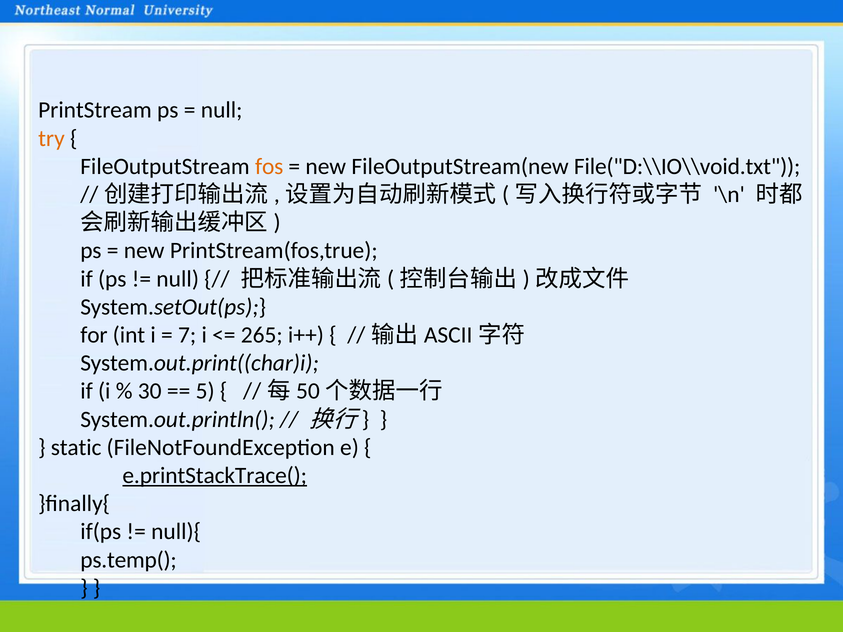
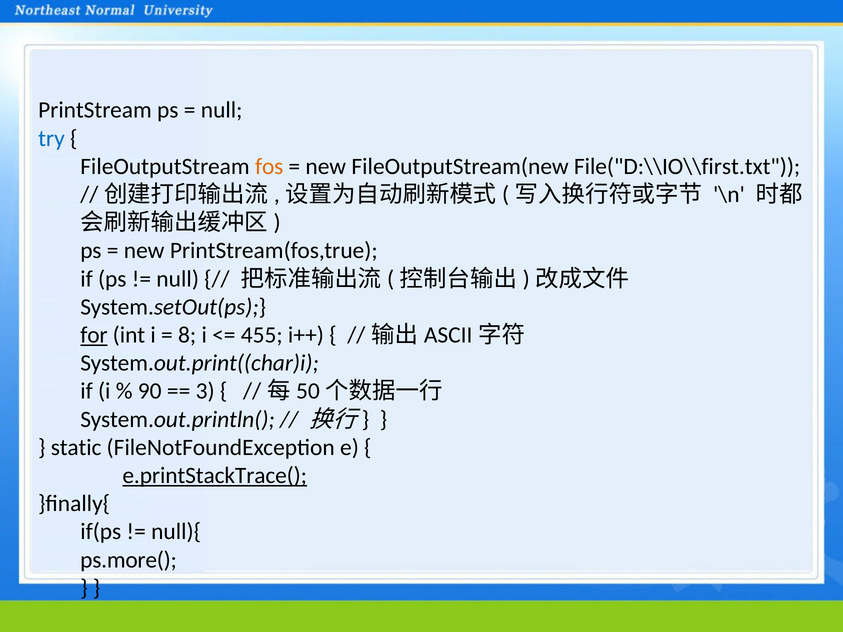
try colour: orange -> blue (51, 138)
File("D:\\IO\\void.txt: File("D:\\IO\\void.txt -> File("D:\\IO\\first.txt (687, 166)
for underline: none -> present (94, 335)
7: 7 -> 8 (187, 335)
265: 265 -> 455 (262, 335)
30: 30 -> 90 (150, 391)
5: 5 -> 3 (205, 391)
ps.temp(: ps.temp( -> ps.more( (129, 560)
